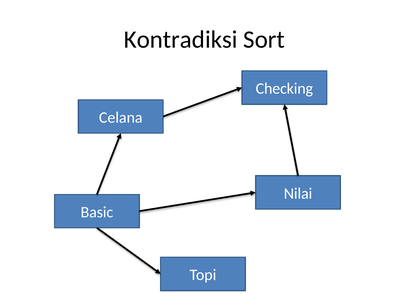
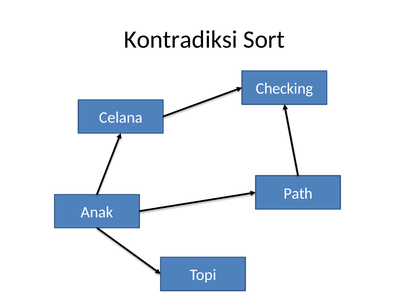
Nilai: Nilai -> Path (298, 193)
Basic: Basic -> Anak (97, 212)
